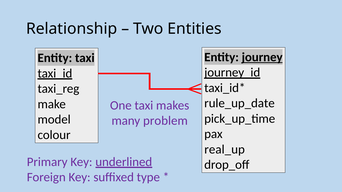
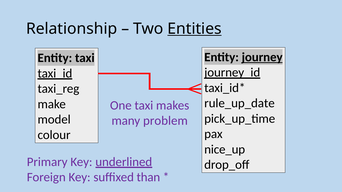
Entities underline: none -> present (195, 29)
real_up: real_up -> nice_up (225, 150)
type: type -> than (148, 178)
